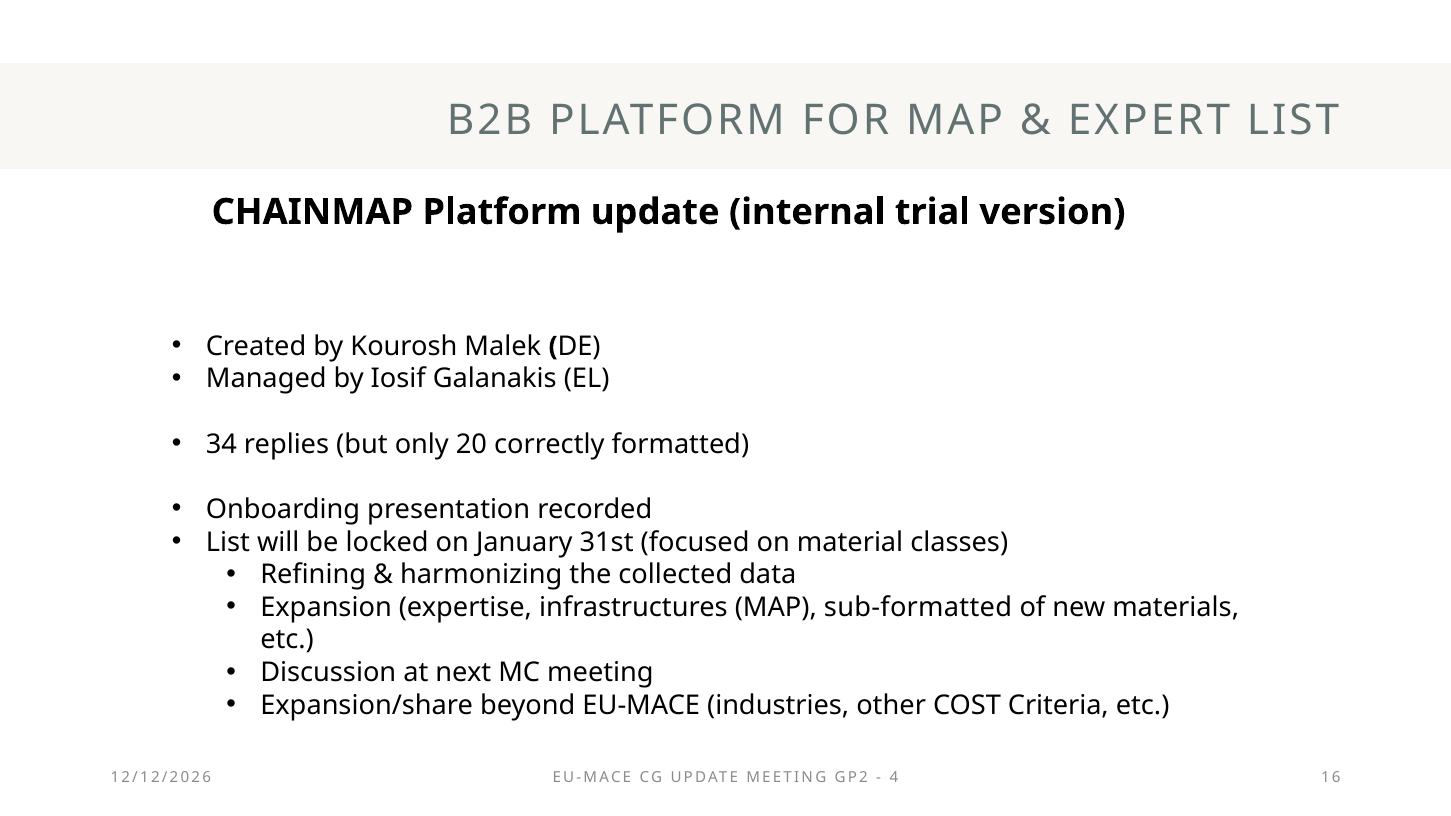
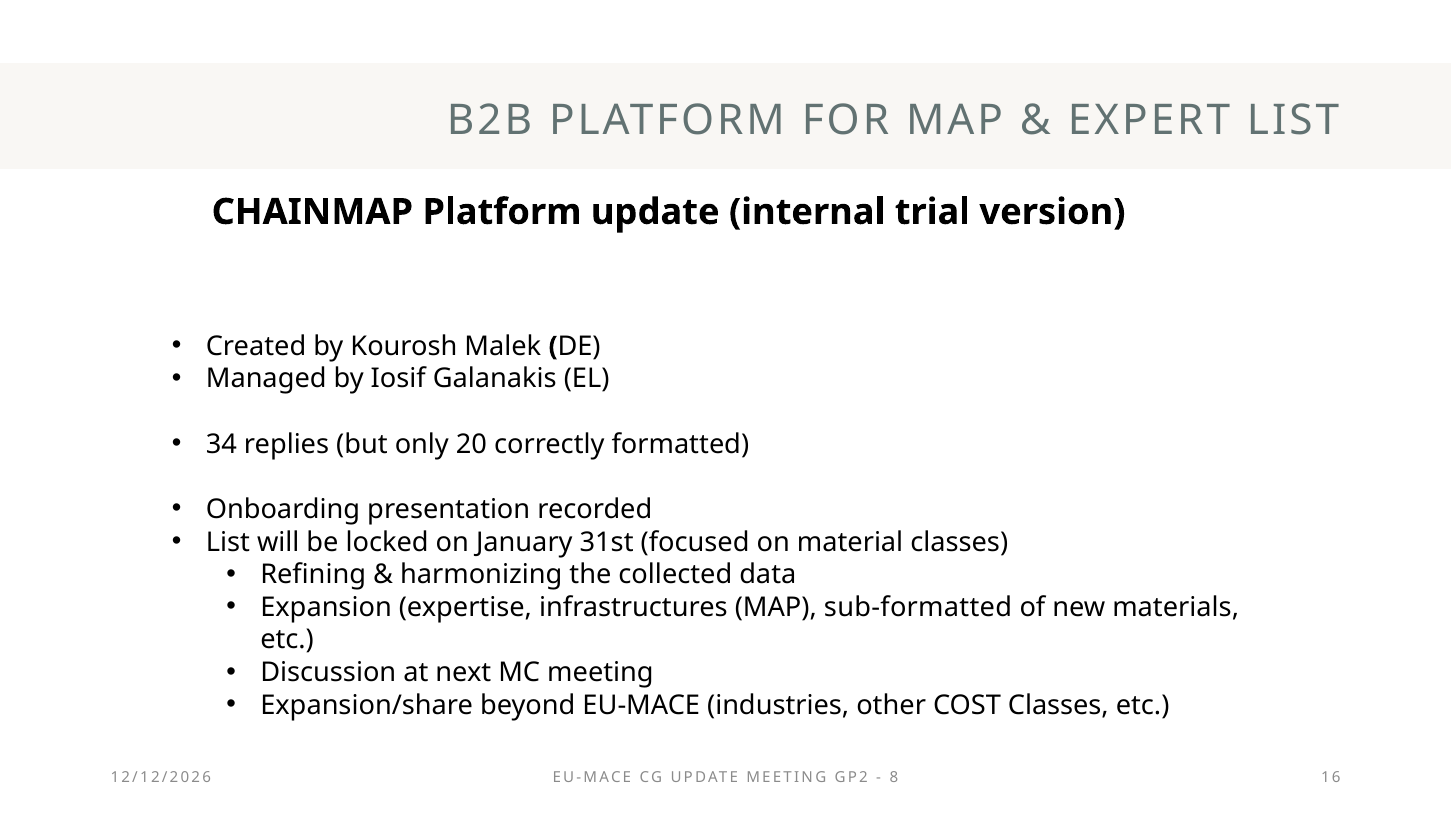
COST Criteria: Criteria -> Classes (1058, 705)
4: 4 -> 8 (894, 778)
